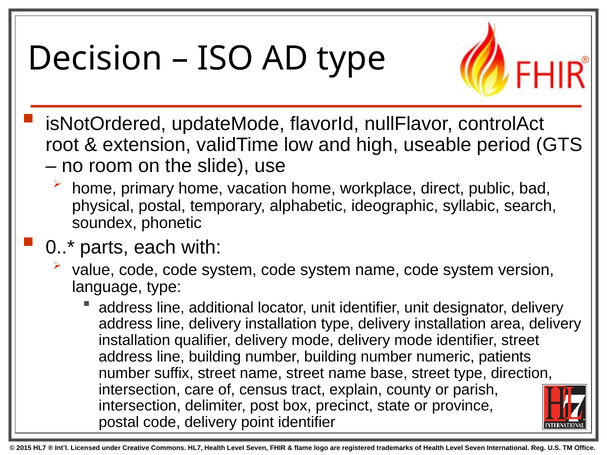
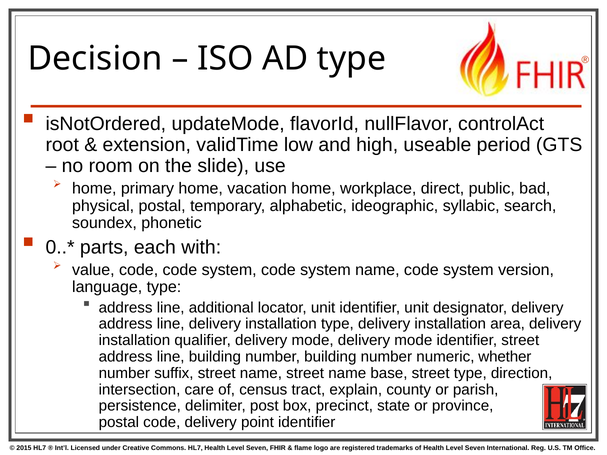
patients: patients -> whether (505, 357)
intersection: intersection -> persistence (140, 406)
